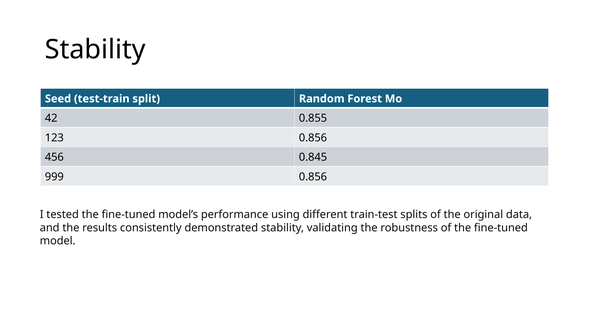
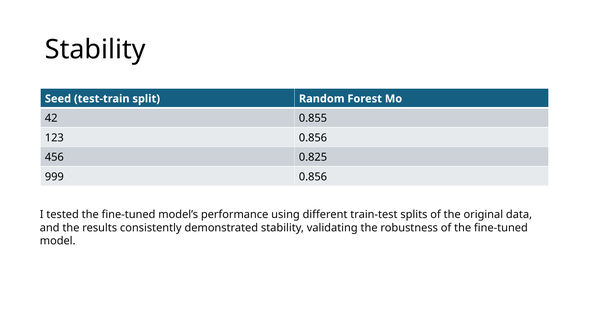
0.845: 0.845 -> 0.825 (313, 157)
